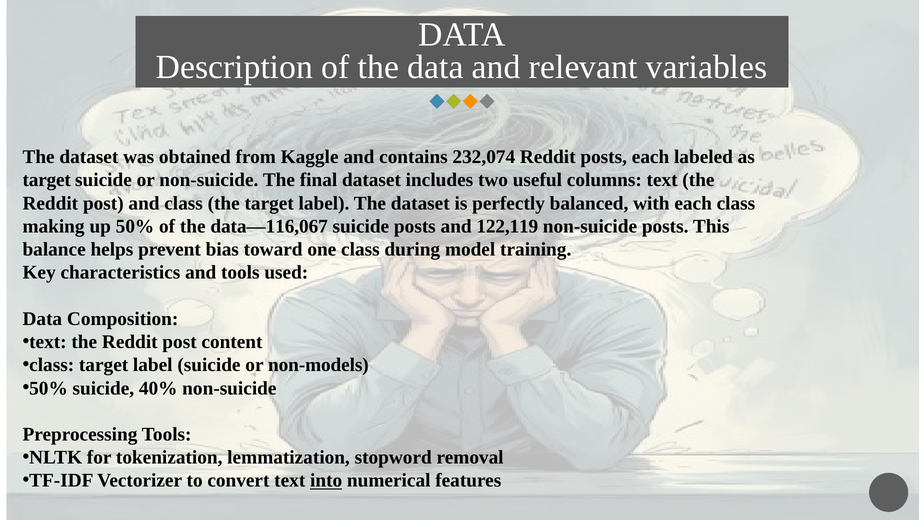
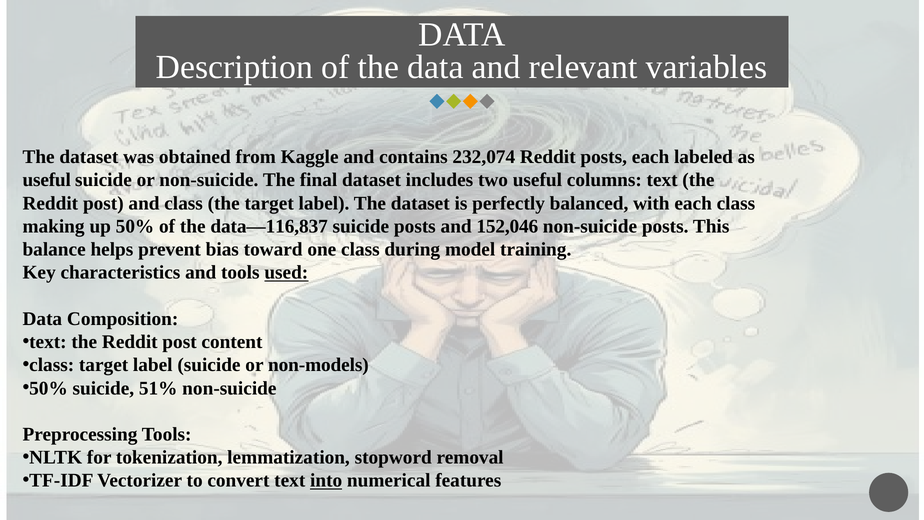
target: target -> useful (47, 180)
data—116,067: data—116,067 -> data—116,837 (269, 226)
122,119: 122,119 -> 152,046 (507, 226)
used underline: none -> present (286, 272)
40%: 40% -> 51% (158, 388)
